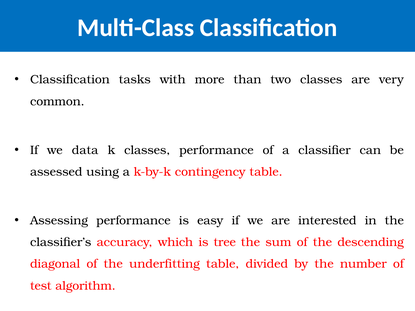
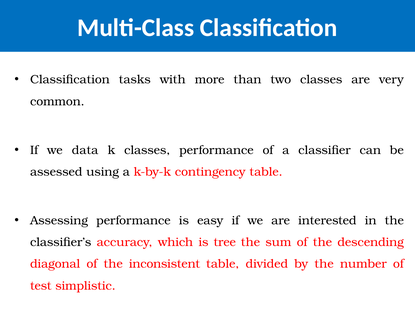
underfitting: underfitting -> inconsistent (165, 264)
algorithm: algorithm -> simplistic (85, 286)
